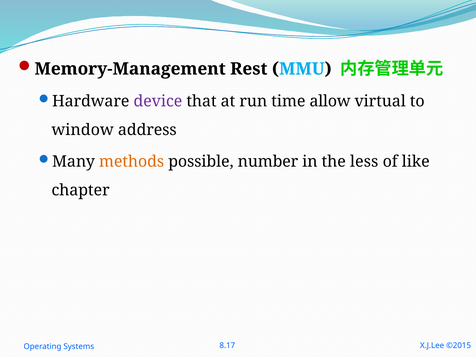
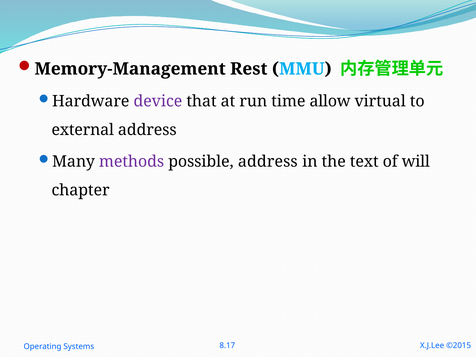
window: window -> external (83, 130)
methods colour: orange -> purple (132, 162)
possible number: number -> address (268, 162)
less: less -> text (364, 162)
like: like -> will (416, 162)
